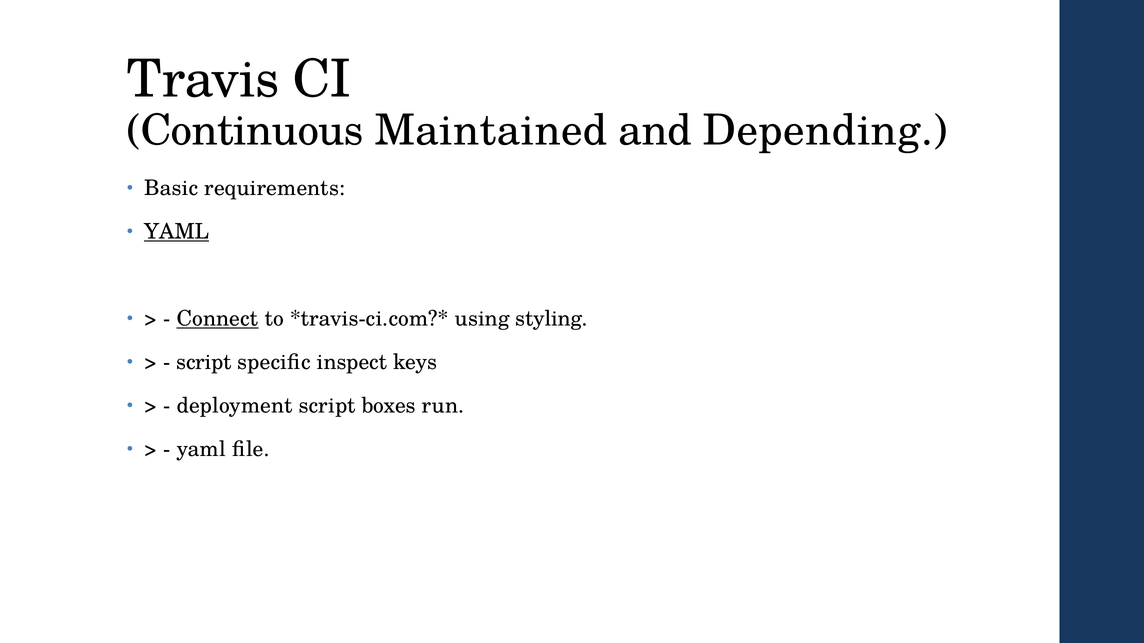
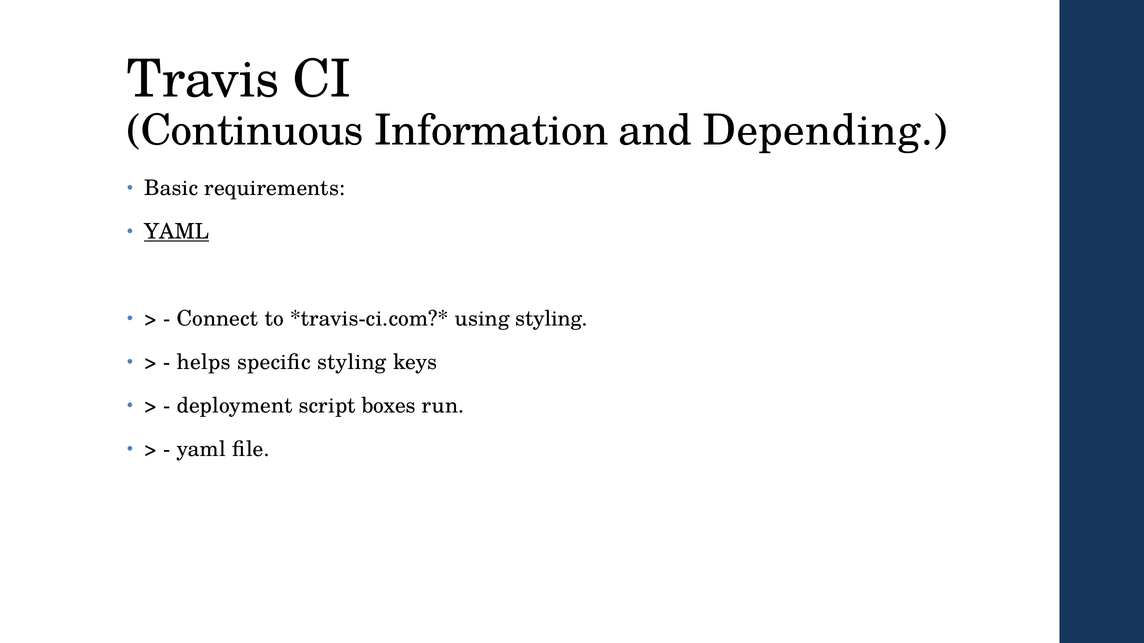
Maintained: Maintained -> Information (491, 131)
Connect underline: present -> none (217, 319)
script: script -> helps (204, 363)
specific inspect: inspect -> styling (352, 363)
